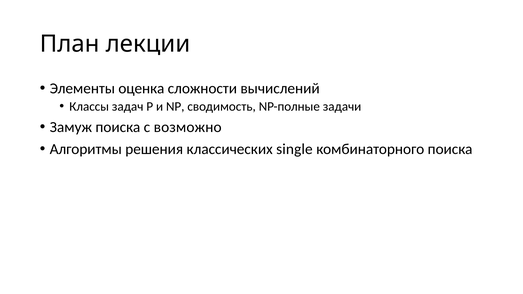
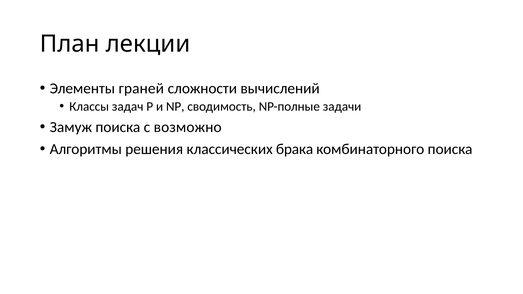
оценка: оценка -> граней (141, 88)
single: single -> брака (295, 149)
